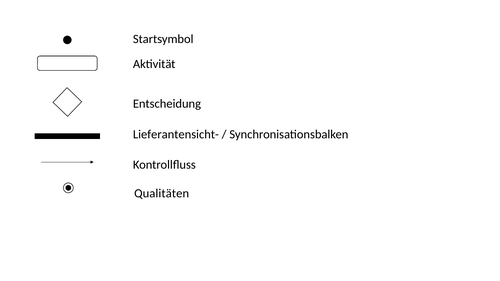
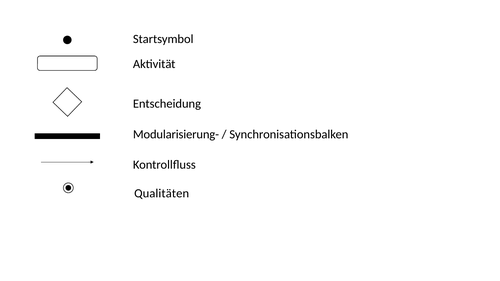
Lieferantensicht-: Lieferantensicht- -> Modularisierung- (176, 134)
